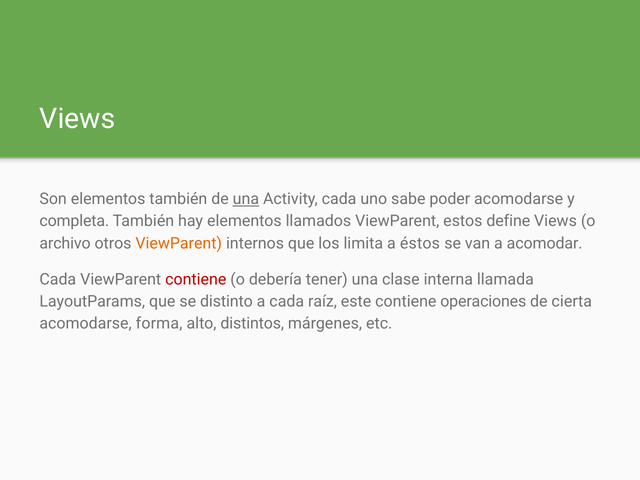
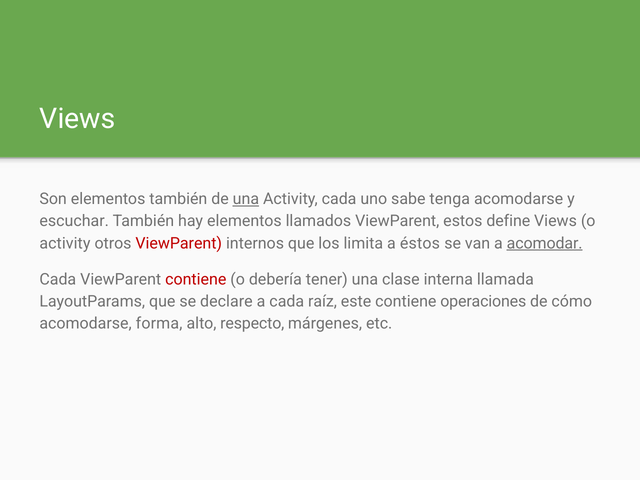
poder: poder -> tenga (450, 199)
completa: completa -> escuchar (74, 221)
archivo: archivo -> activity (65, 243)
ViewParent colour: orange -> red (179, 243)
acomodar underline: none -> present (545, 243)
distinto: distinto -> declare (226, 302)
cierta: cierta -> cómo (572, 302)
distintos: distintos -> respecto (252, 324)
